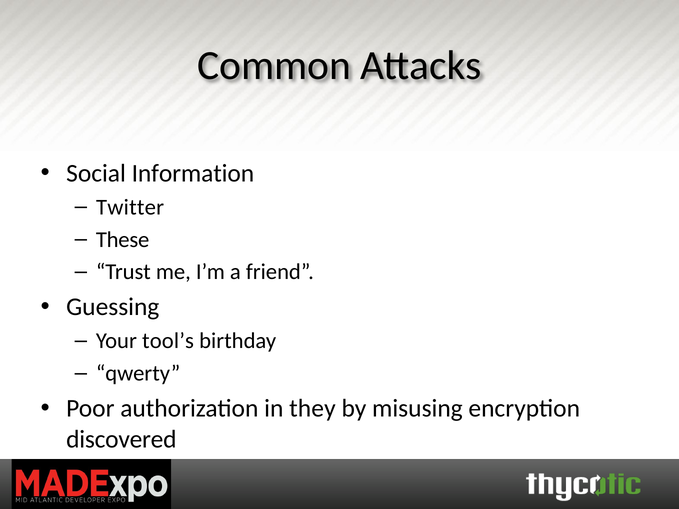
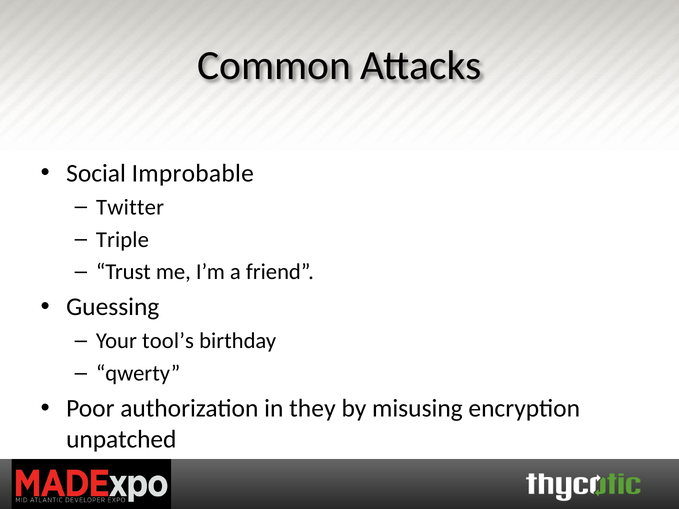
Information: Information -> Improbable (193, 173)
These: These -> Triple (122, 240)
discovered: discovered -> unpatched (121, 439)
